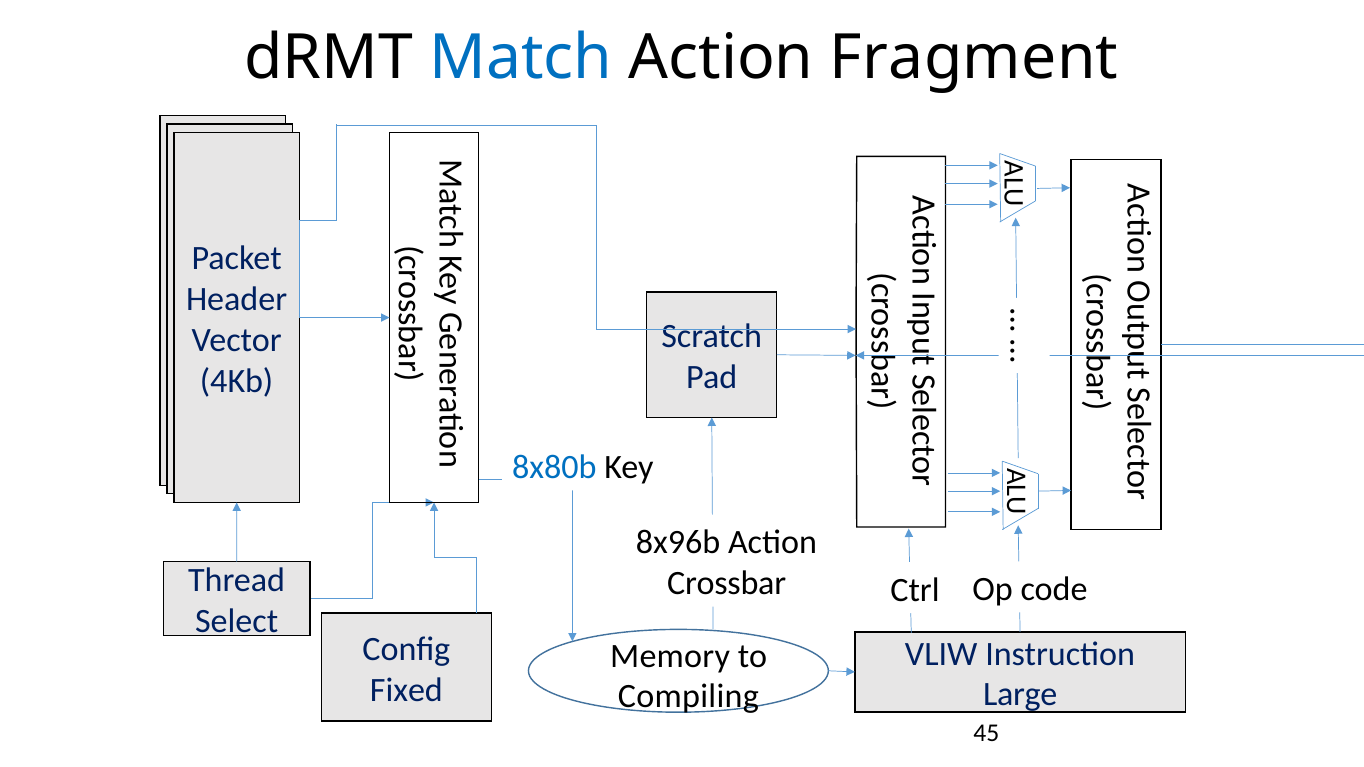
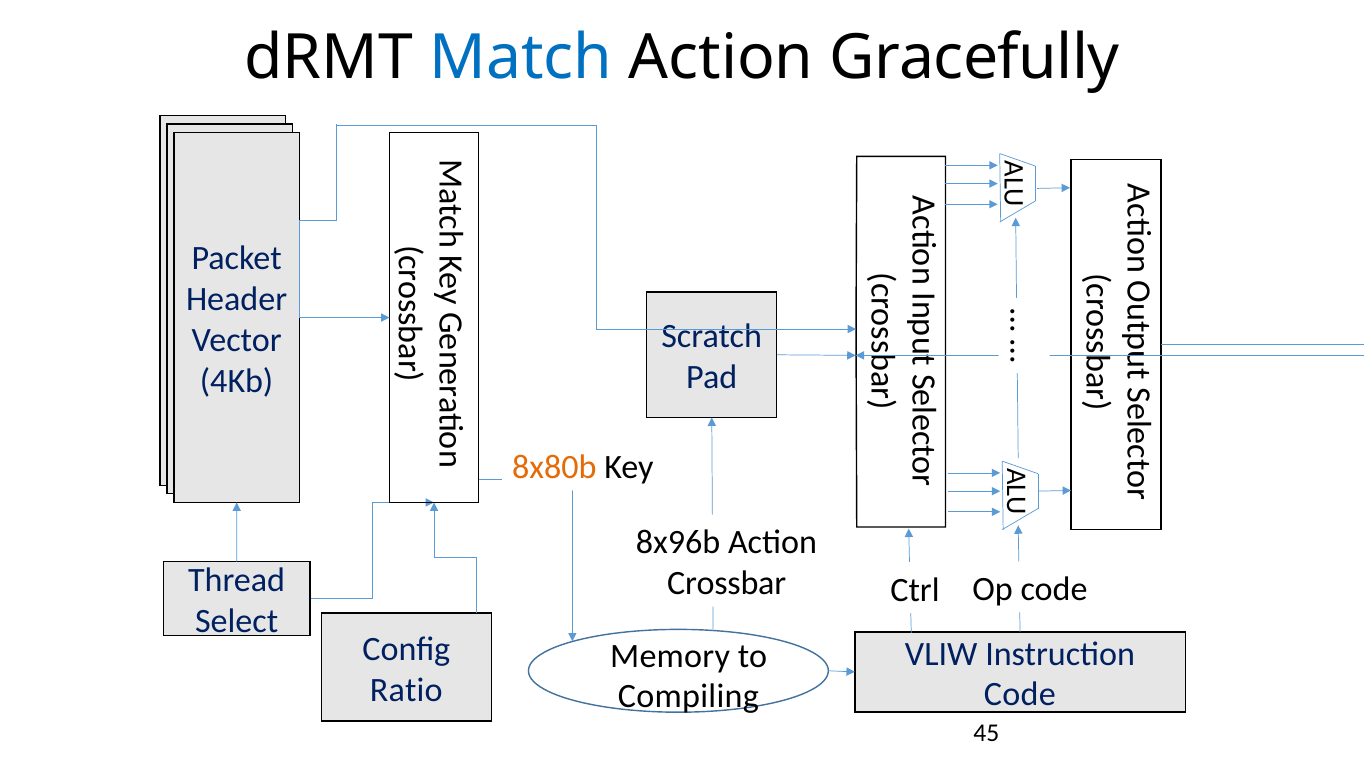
Fragment: Fragment -> Gracefully (975, 58)
8x80b colour: blue -> orange (554, 467)
Fixed: Fixed -> Ratio (406, 690)
Large: Large -> Code (1020, 695)
